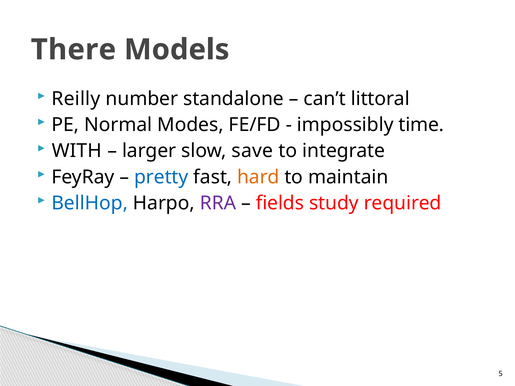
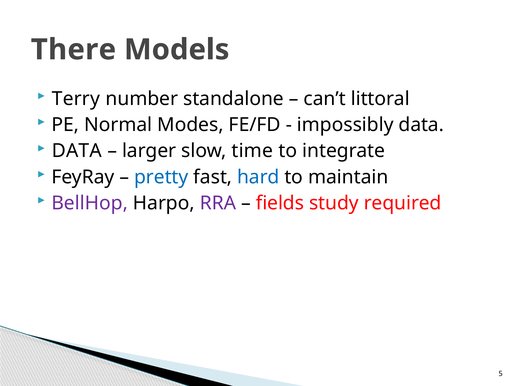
Reilly: Reilly -> Terry (76, 99)
impossibly time: time -> data (421, 125)
WITH: WITH -> DATA (77, 151)
save: save -> time (252, 151)
hard colour: orange -> blue (258, 177)
BellHop colour: blue -> purple (90, 203)
